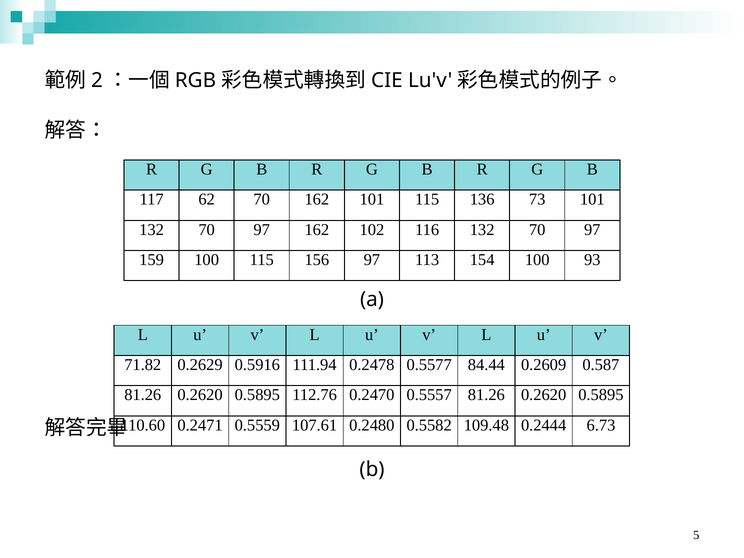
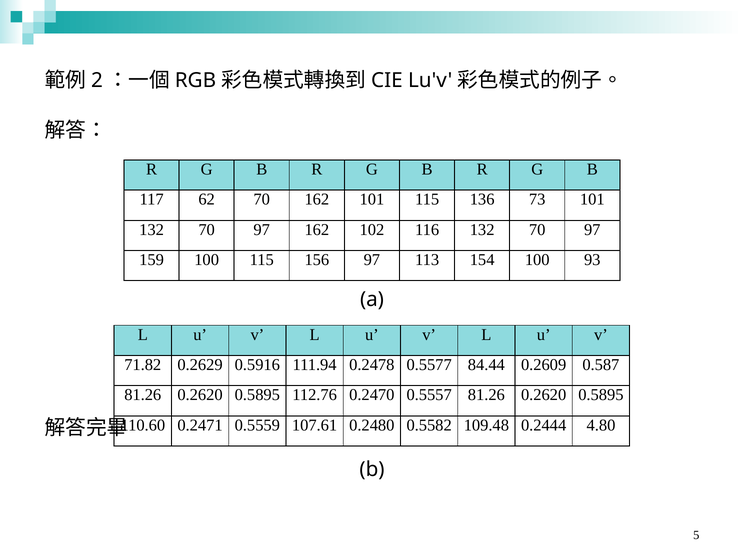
6.73: 6.73 -> 4.80 (601, 425)
